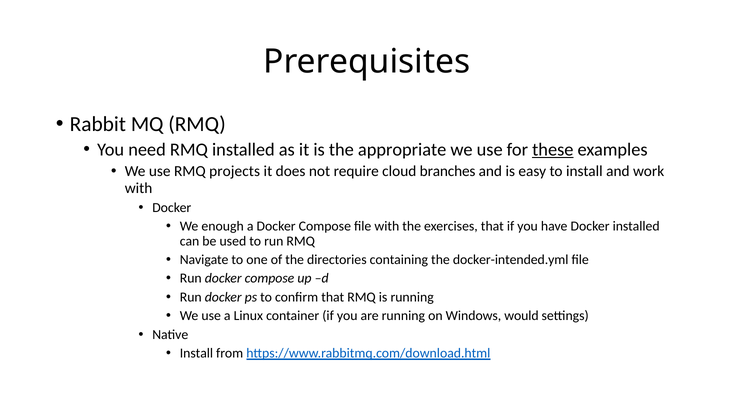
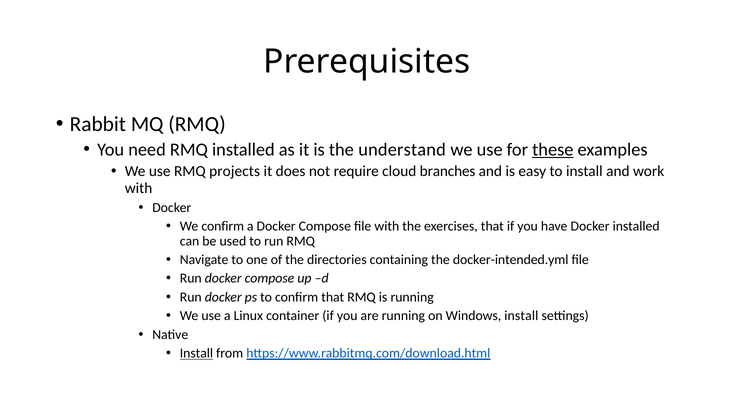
appropriate: appropriate -> understand (402, 149)
We enough: enough -> confirm (223, 226)
Windows would: would -> install (521, 316)
Install underline: none -> present (196, 353)
